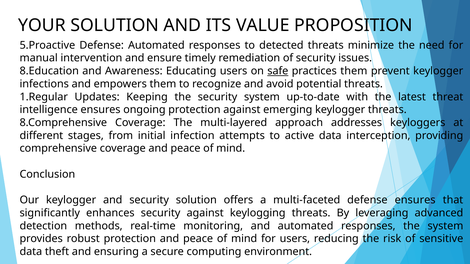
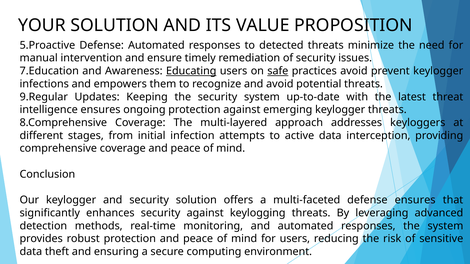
8.Education: 8.Education -> 7.Education (49, 71)
Educating underline: none -> present (191, 71)
practices them: them -> avoid (354, 71)
1.Regular: 1.Regular -> 9.Regular (44, 97)
